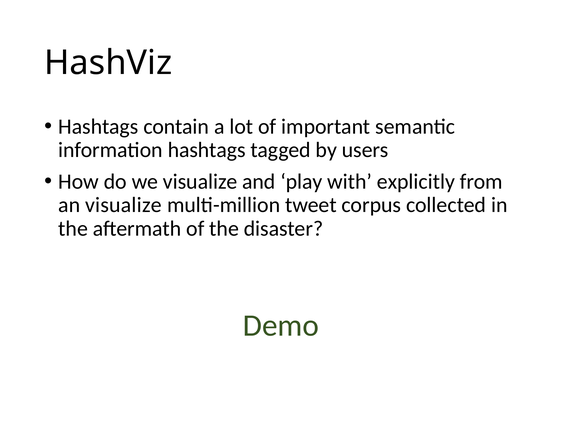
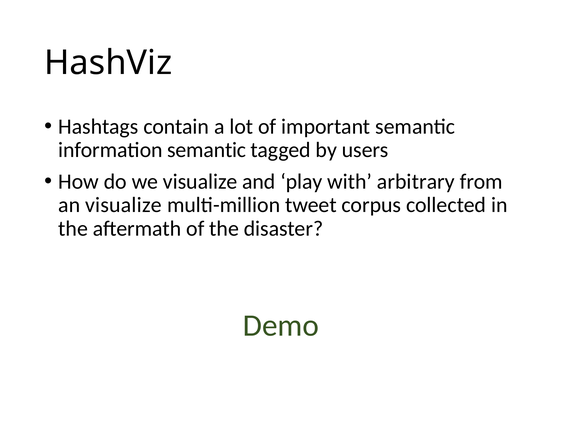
information hashtags: hashtags -> semantic (207, 150)
explicitly: explicitly -> arbitrary (416, 182)
